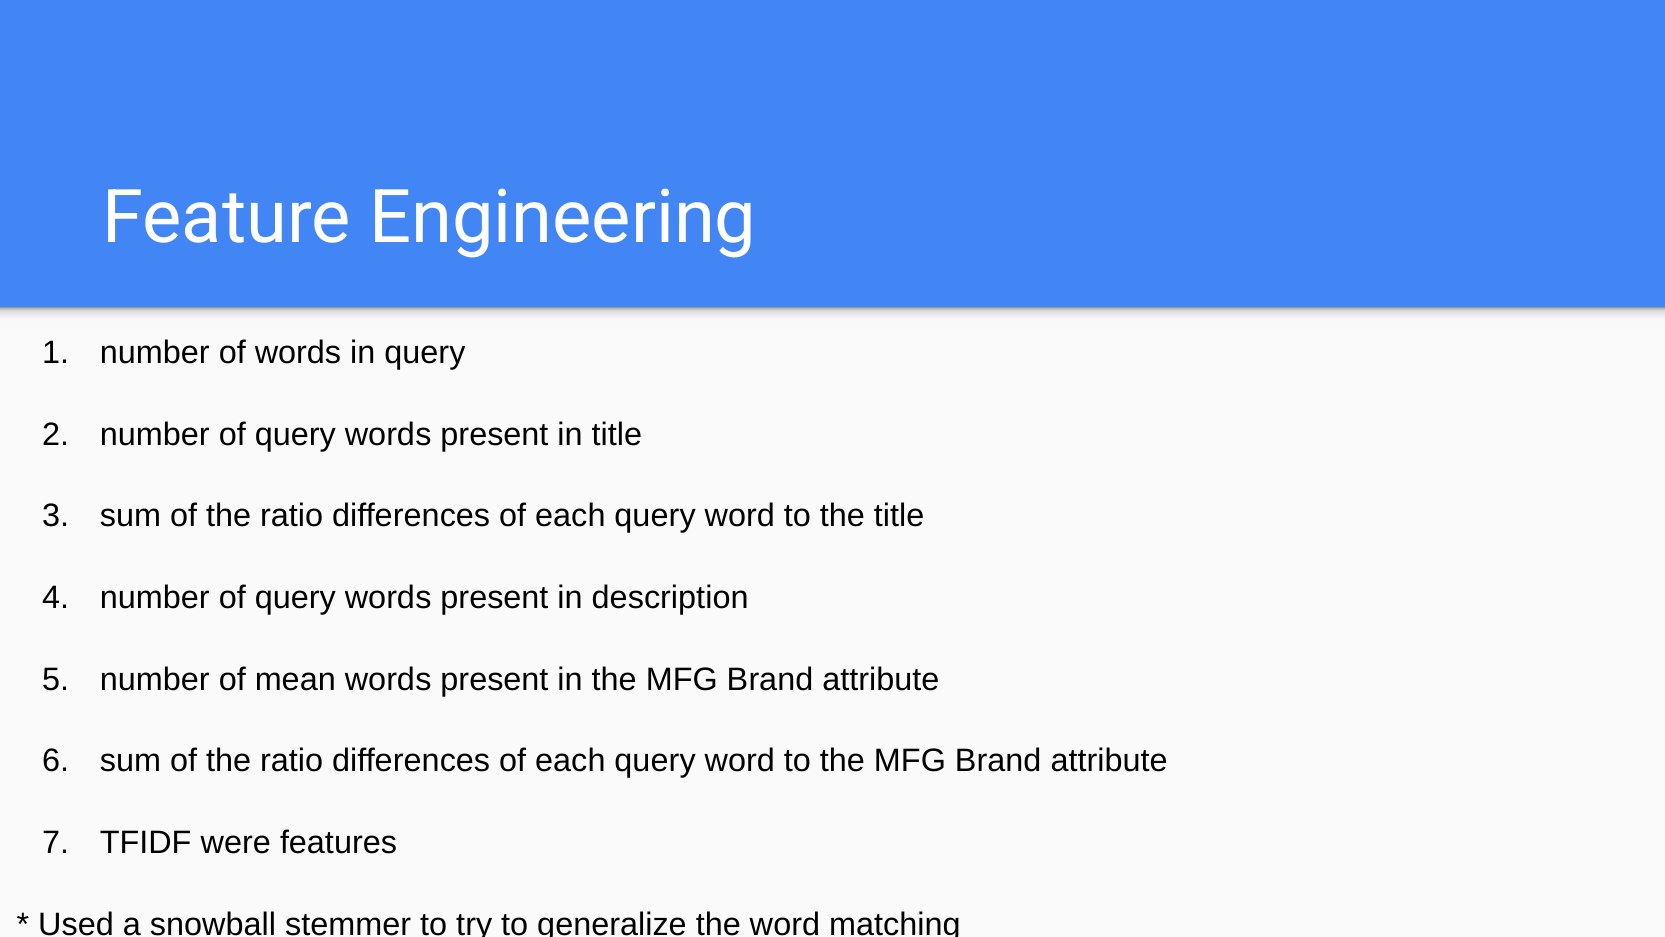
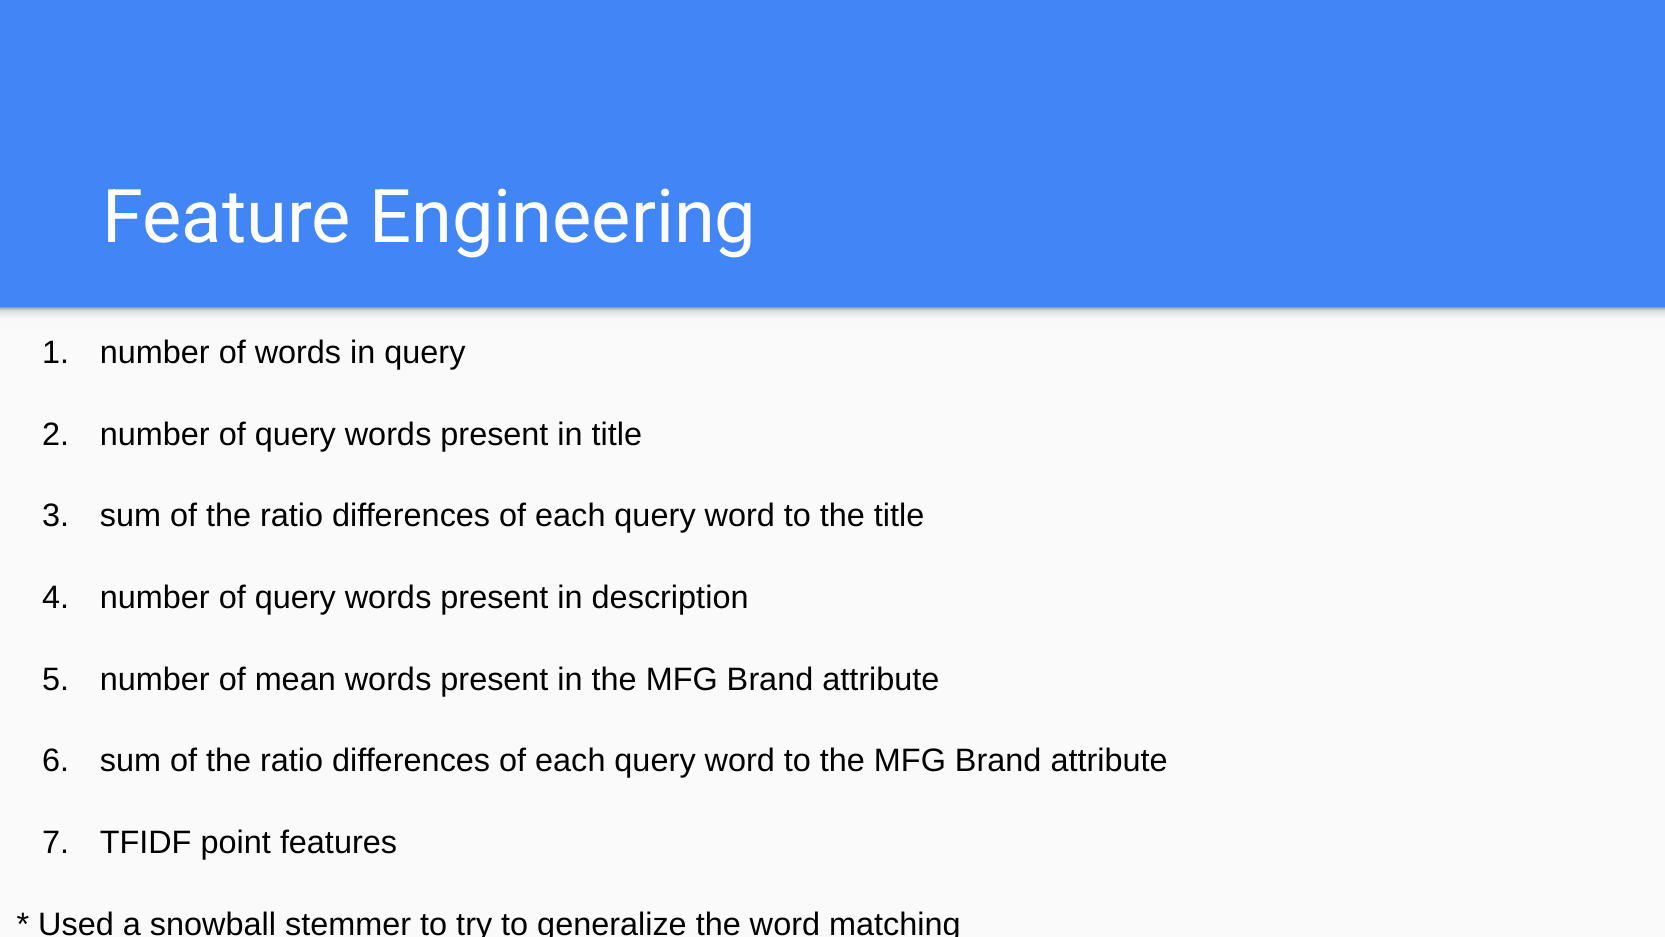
were: were -> point (236, 842)
